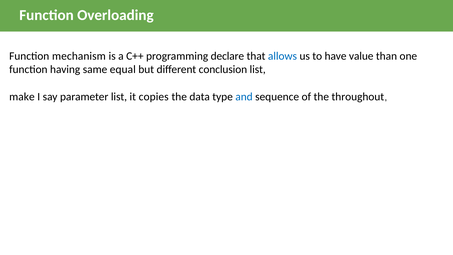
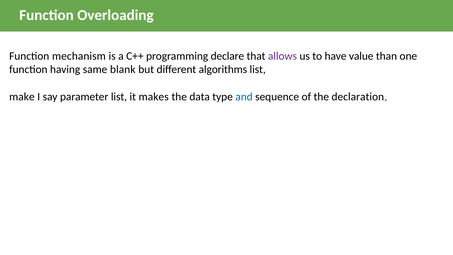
allows colour: blue -> purple (282, 56)
equal: equal -> blank (123, 70)
conclusion: conclusion -> algorithms (223, 70)
copies: copies -> makes (154, 97)
throughout: throughout -> declaration (358, 97)
